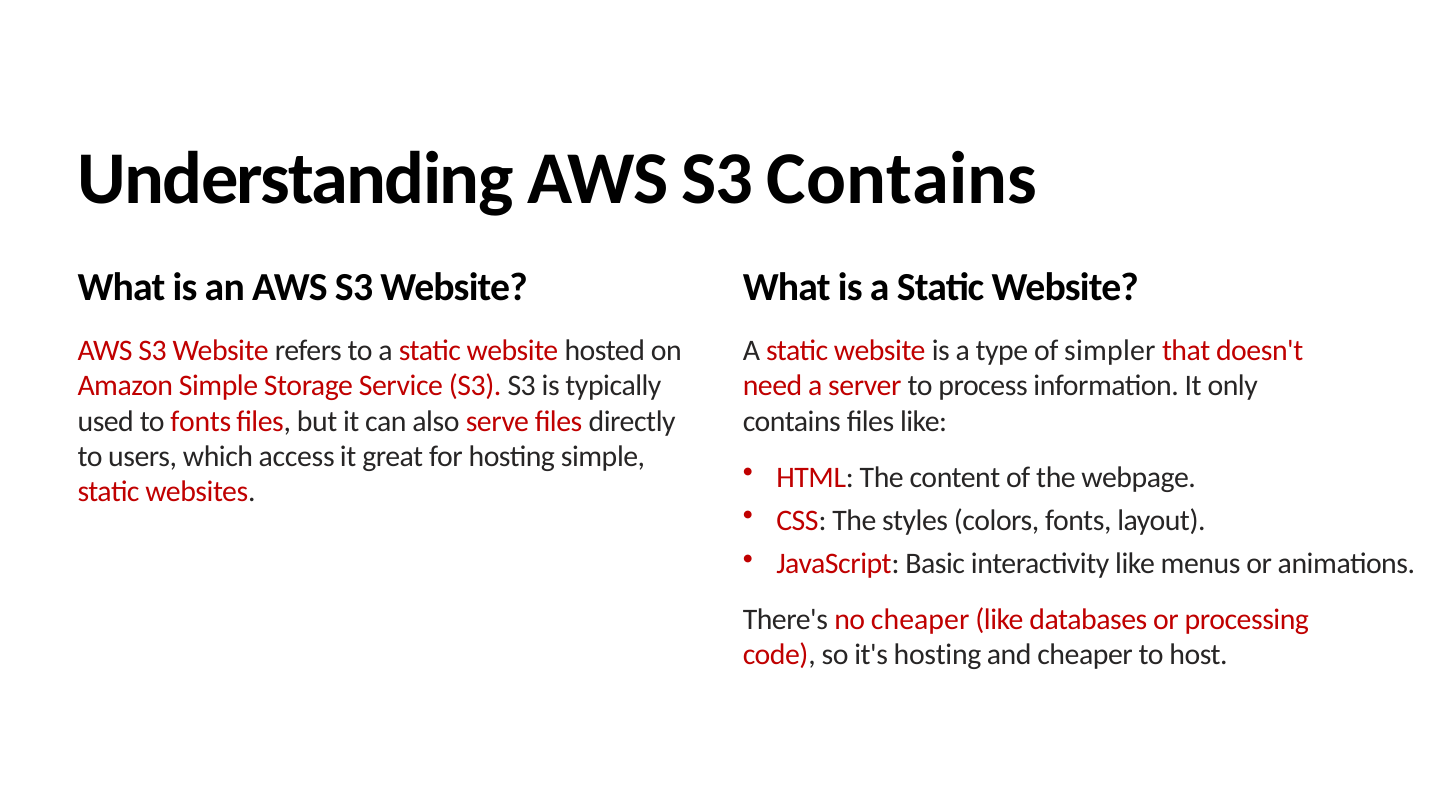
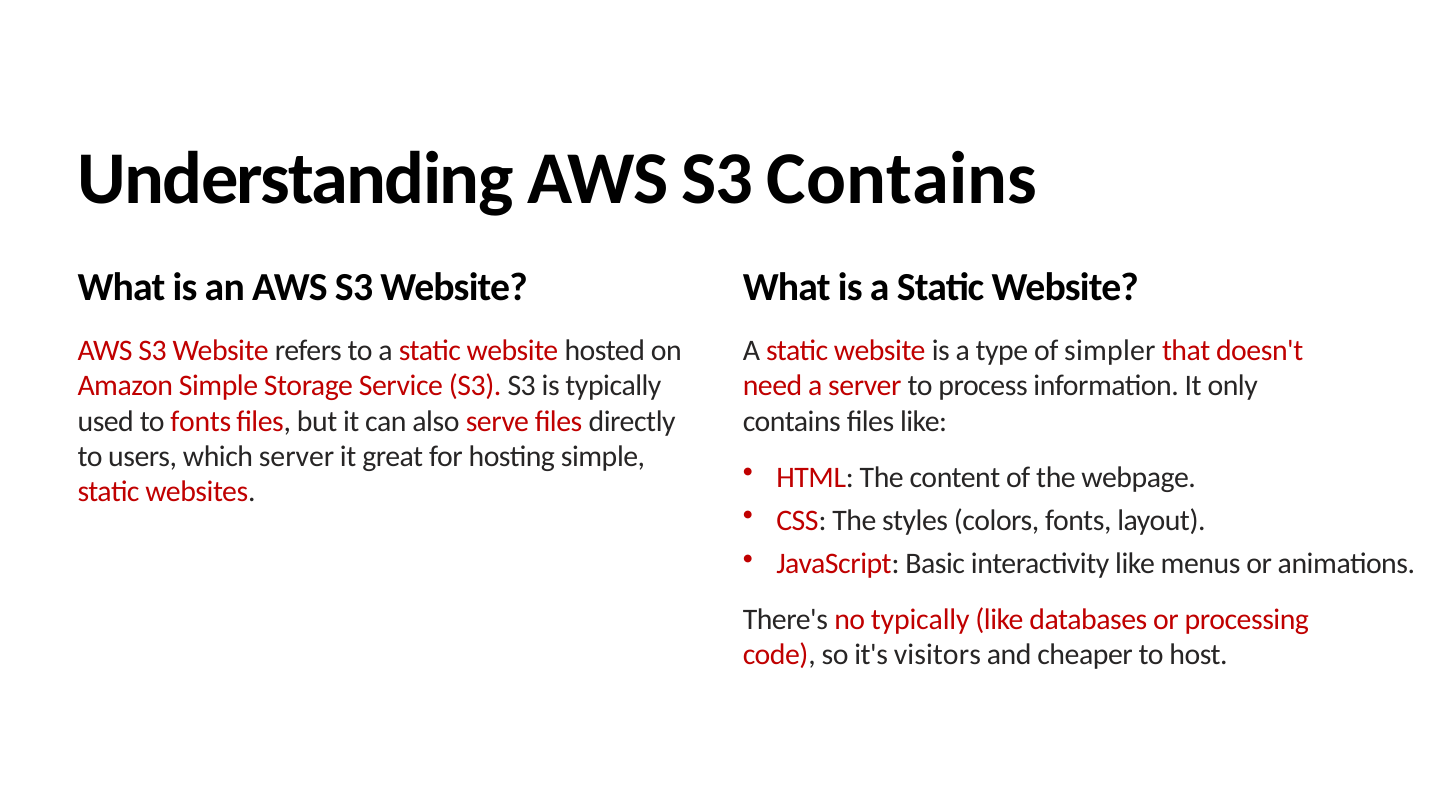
which access: access -> server (297, 457)
no cheaper: cheaper -> typically (920, 620)
it's hosting: hosting -> visitors (937, 655)
